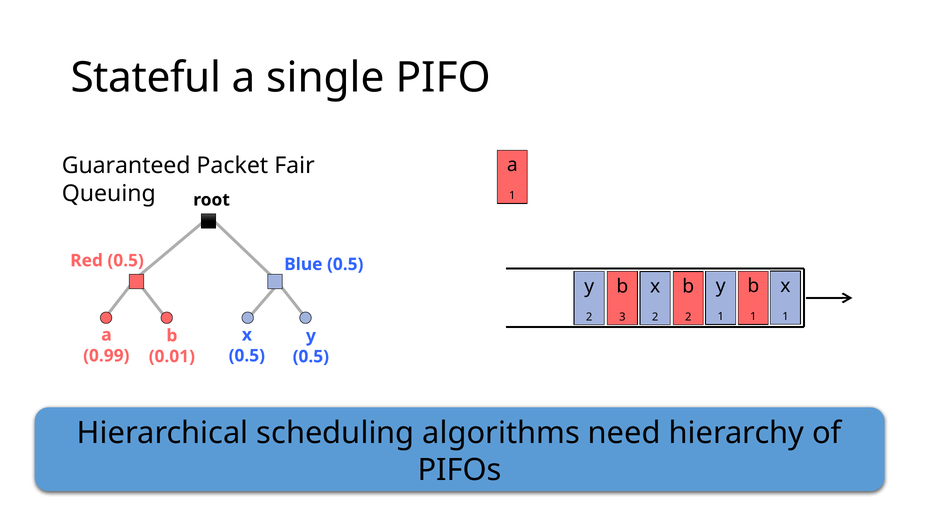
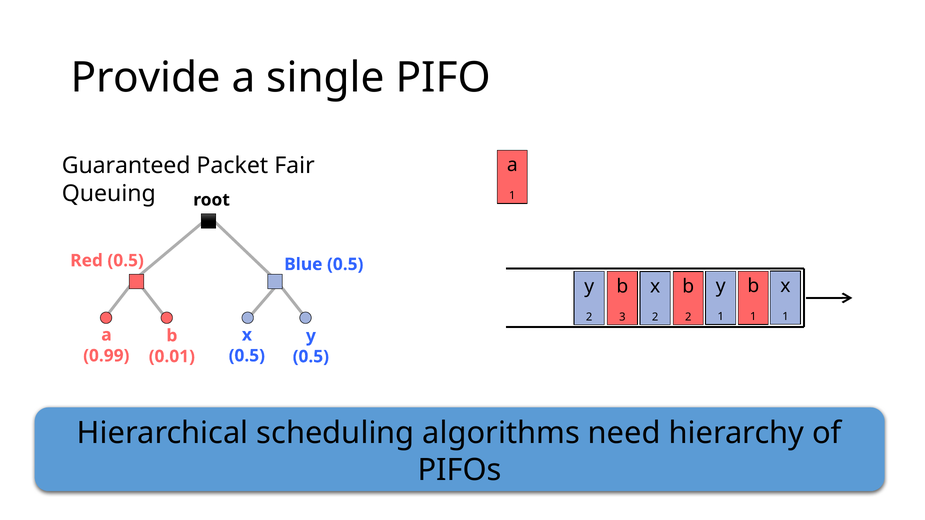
Stateful: Stateful -> Provide (146, 78)
